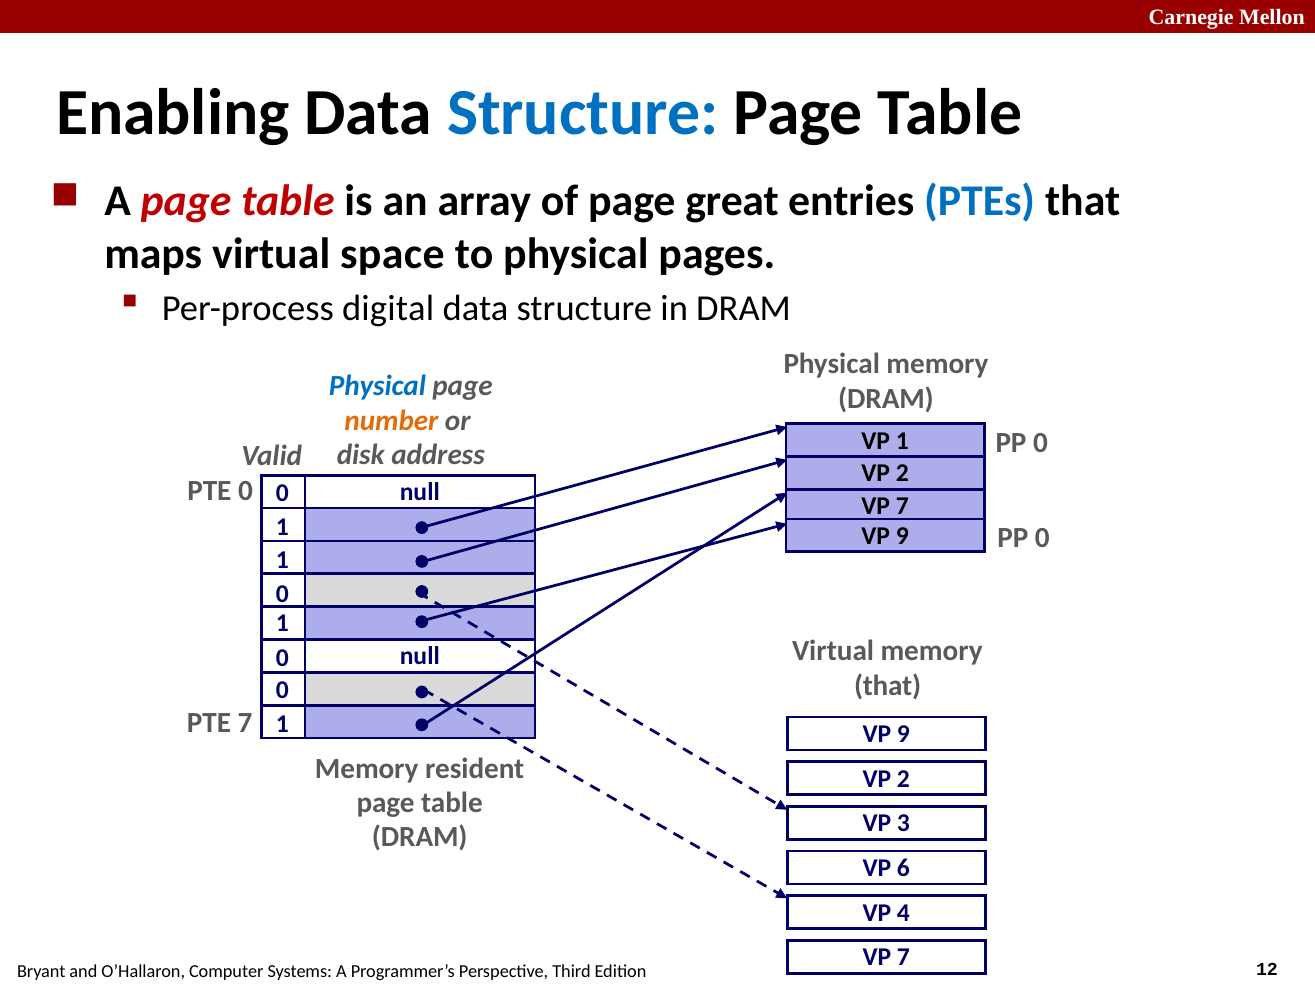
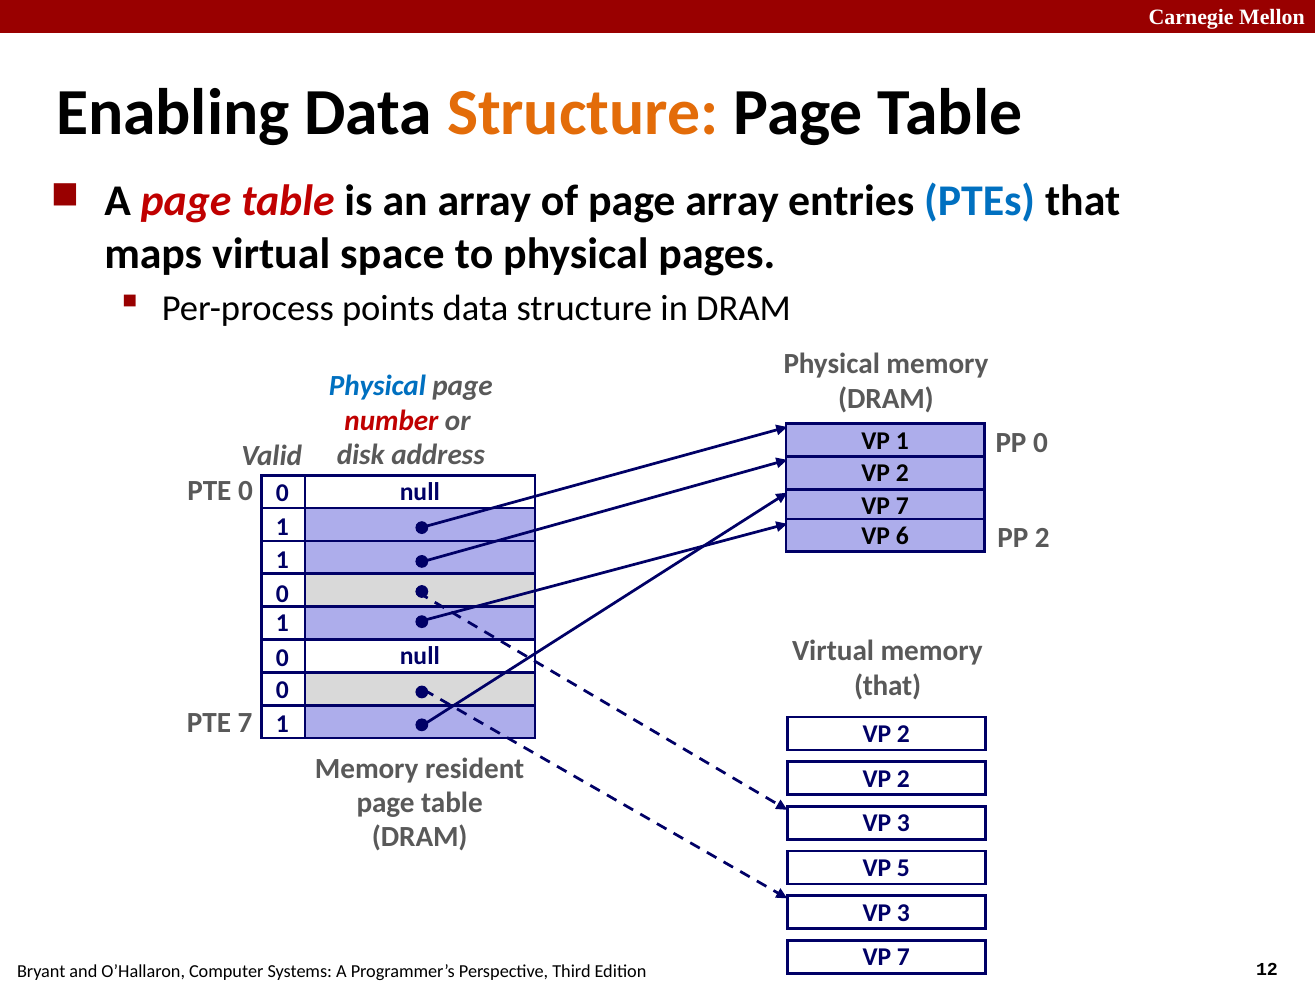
Structure colour: blue -> orange (583, 113)
page great: great -> array (732, 201)
digital: digital -> points (388, 309)
number colour: orange -> red (391, 421)
9: 9 -> 6 (902, 536)
0: 0 -> 2 (1042, 538)
9: 9 -> 2 (903, 734)
6: 6 -> 5 (903, 868)
4: 4 -> 3 (903, 913)
